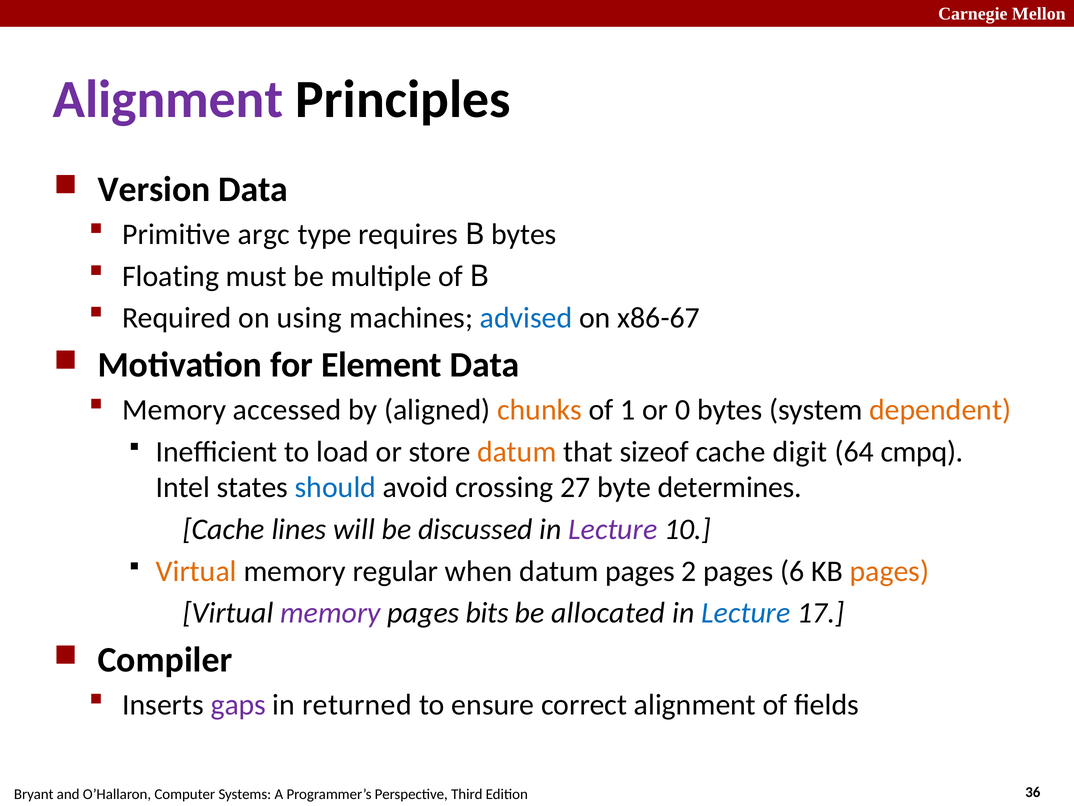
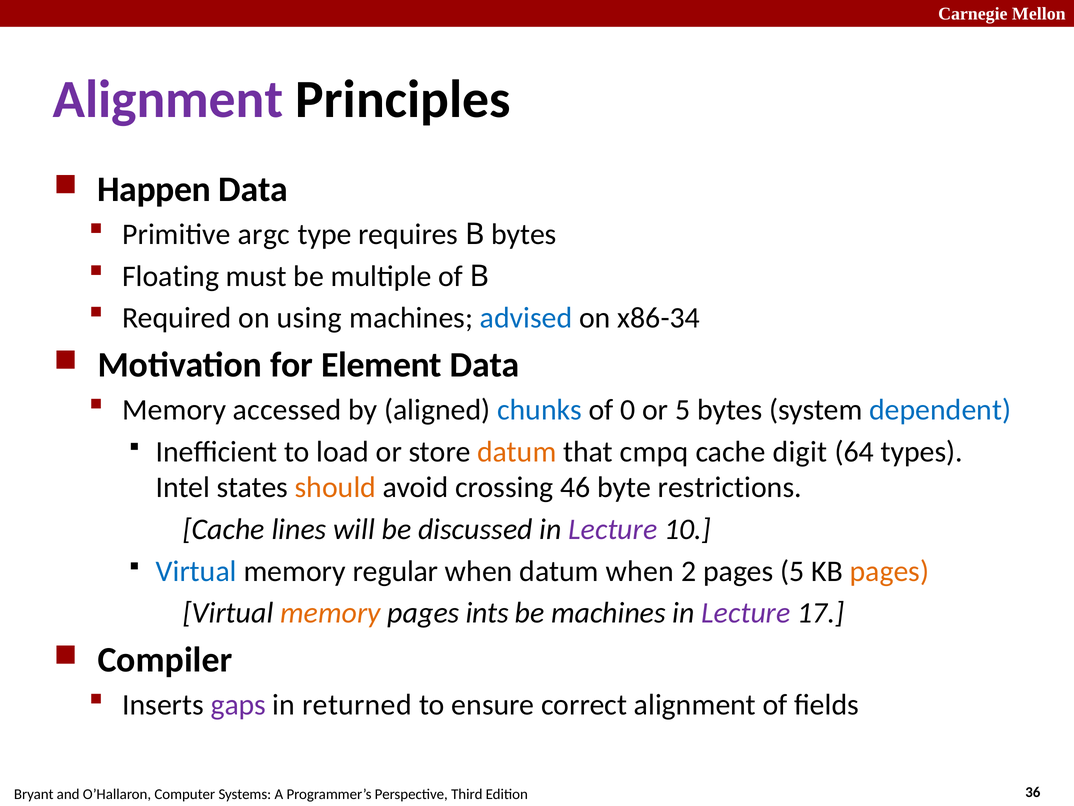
Version: Version -> Happen (154, 189)
x86-67: x86-67 -> x86-34 (659, 318)
chunks colour: orange -> blue (540, 410)
1: 1 -> 0 (628, 410)
or 0: 0 -> 5 (683, 410)
dependent colour: orange -> blue (940, 410)
sizeof: sizeof -> cmpq (654, 452)
cmpq: cmpq -> types (922, 452)
should colour: blue -> orange (335, 487)
27: 27 -> 46 (575, 487)
determines: determines -> restrictions (730, 487)
Virtual colour: orange -> blue (196, 571)
datum pages: pages -> when (640, 571)
pages 6: 6 -> 5 (792, 571)
memory colour: purple -> orange (330, 613)
bits: bits -> ints (487, 613)
be allocated: allocated -> machines (608, 613)
Lecture colour: blue -> purple (746, 613)
